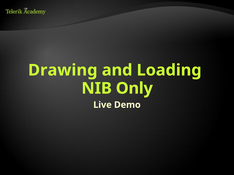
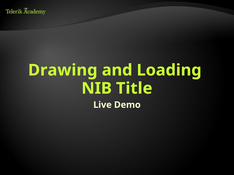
Only: Only -> Title (134, 89)
